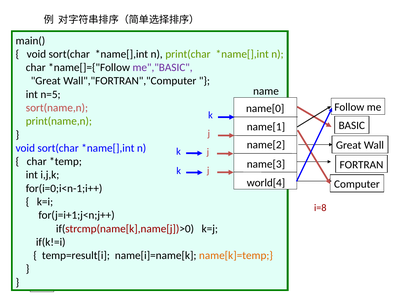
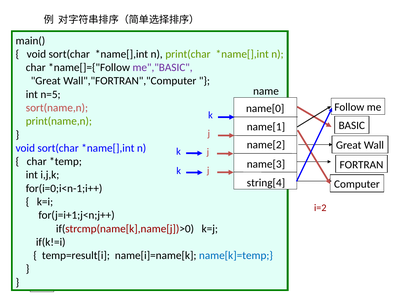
world[4: world[4 -> string[4 (266, 183)
i=8: i=8 -> i=2 (320, 208)
name[k]=temp colour: orange -> blue (236, 256)
